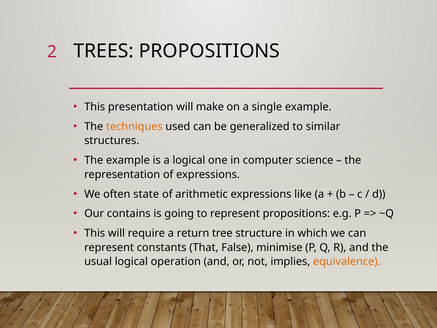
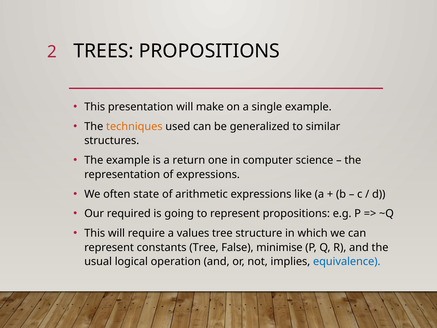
a logical: logical -> return (189, 160)
contains: contains -> required (129, 214)
return: return -> values (193, 233)
constants That: That -> Tree (204, 247)
equivalence colour: orange -> blue (347, 261)
